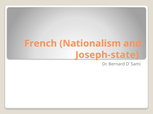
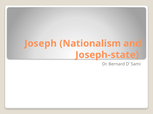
French: French -> Joseph (41, 44)
